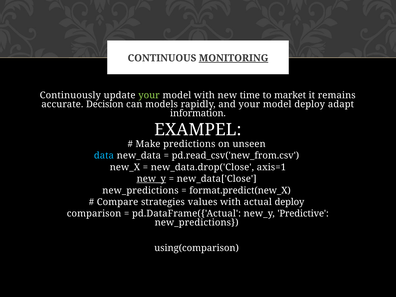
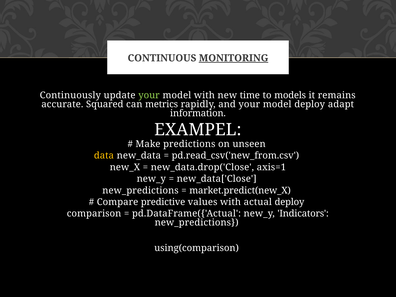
market: market -> models (290, 95)
Decision: Decision -> Squared (105, 104)
models: models -> metrics (162, 104)
data colour: light blue -> yellow (104, 156)
new_y underline: present -> none (151, 179)
format.predict(new_X: format.predict(new_X -> market.predict(new_X (240, 190)
strategies: strategies -> predictive (163, 202)
Predictive: Predictive -> Indicators (303, 214)
